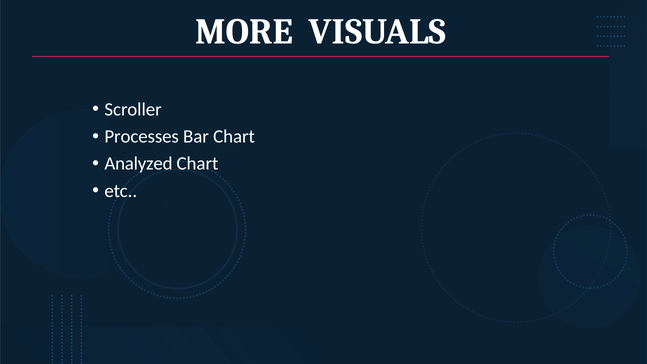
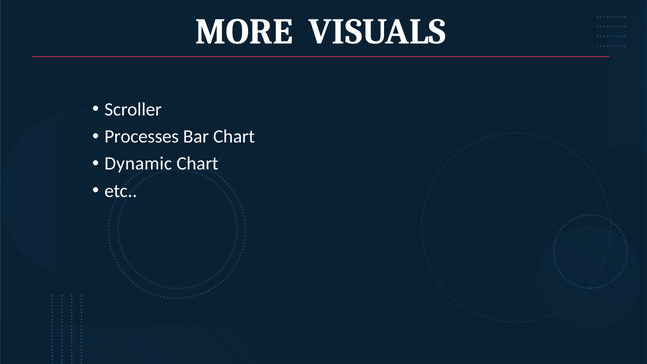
Analyzed: Analyzed -> Dynamic (138, 164)
